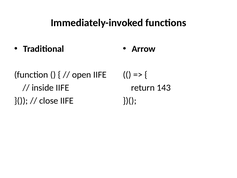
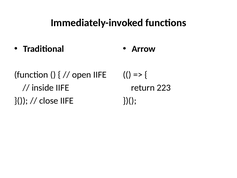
143: 143 -> 223 (164, 88)
